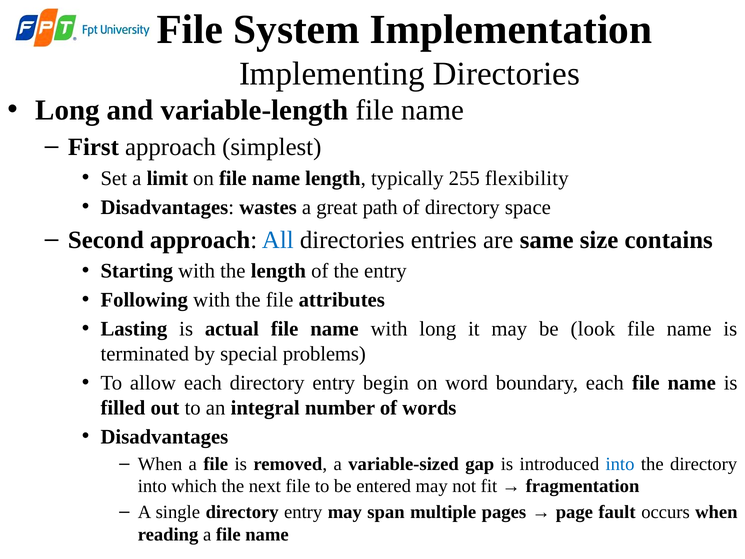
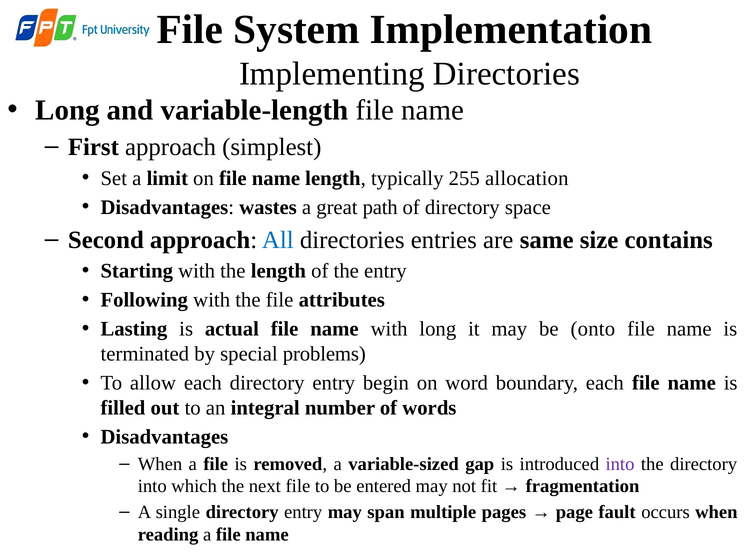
flexibility: flexibility -> allocation (527, 178)
look: look -> onto (593, 329)
into colour: blue -> purple (620, 464)
